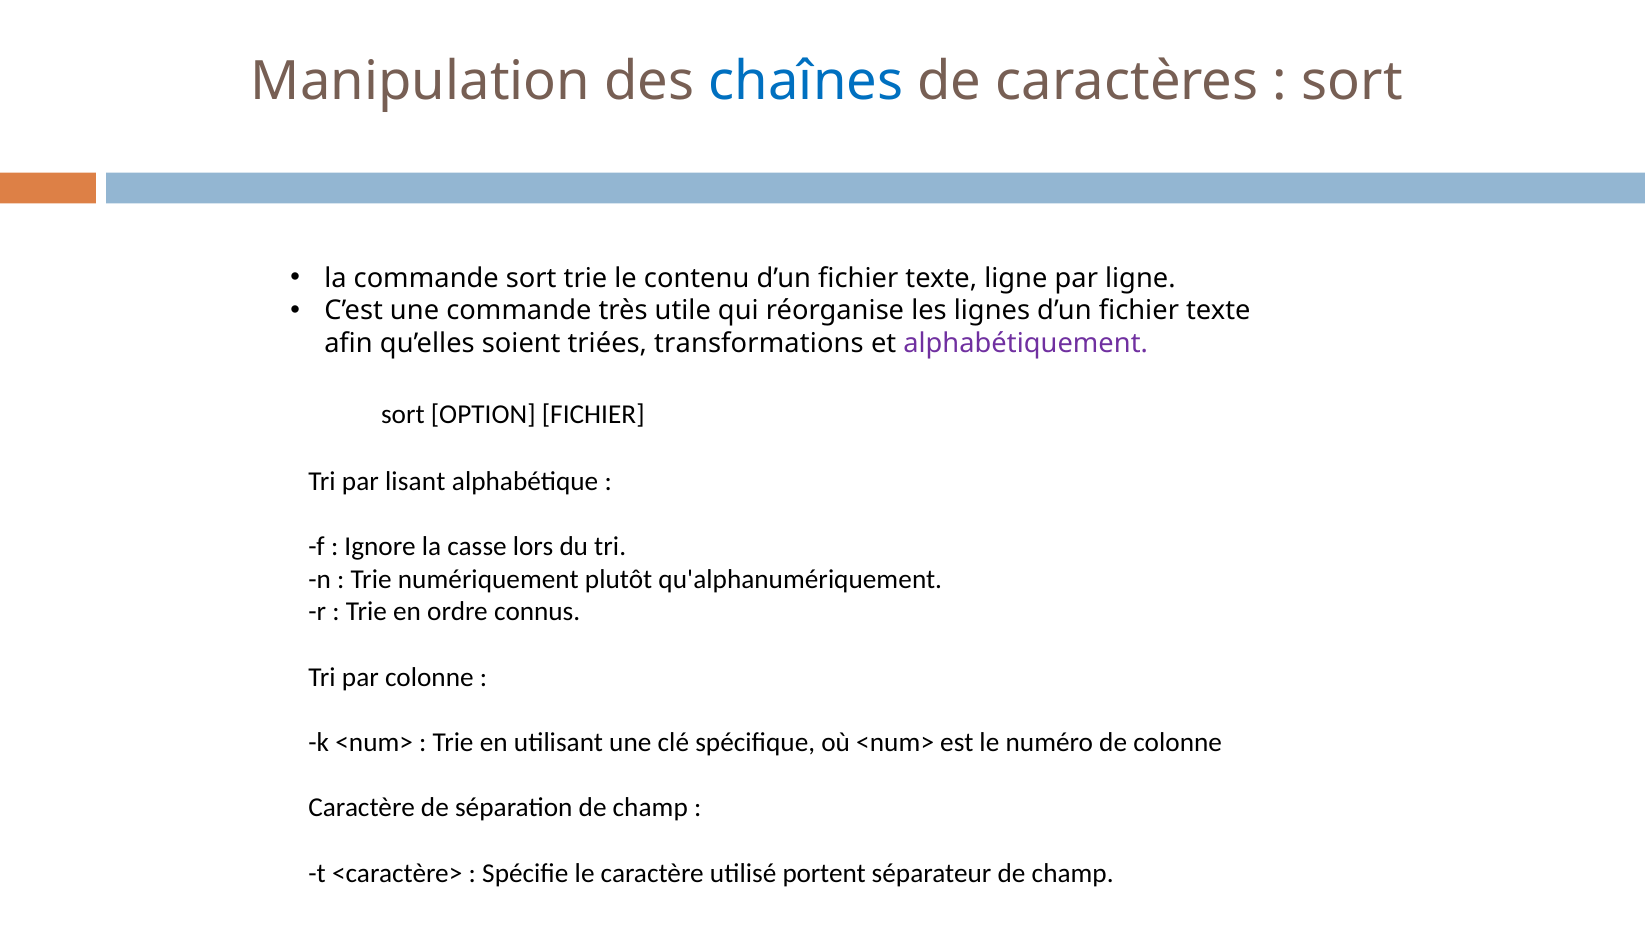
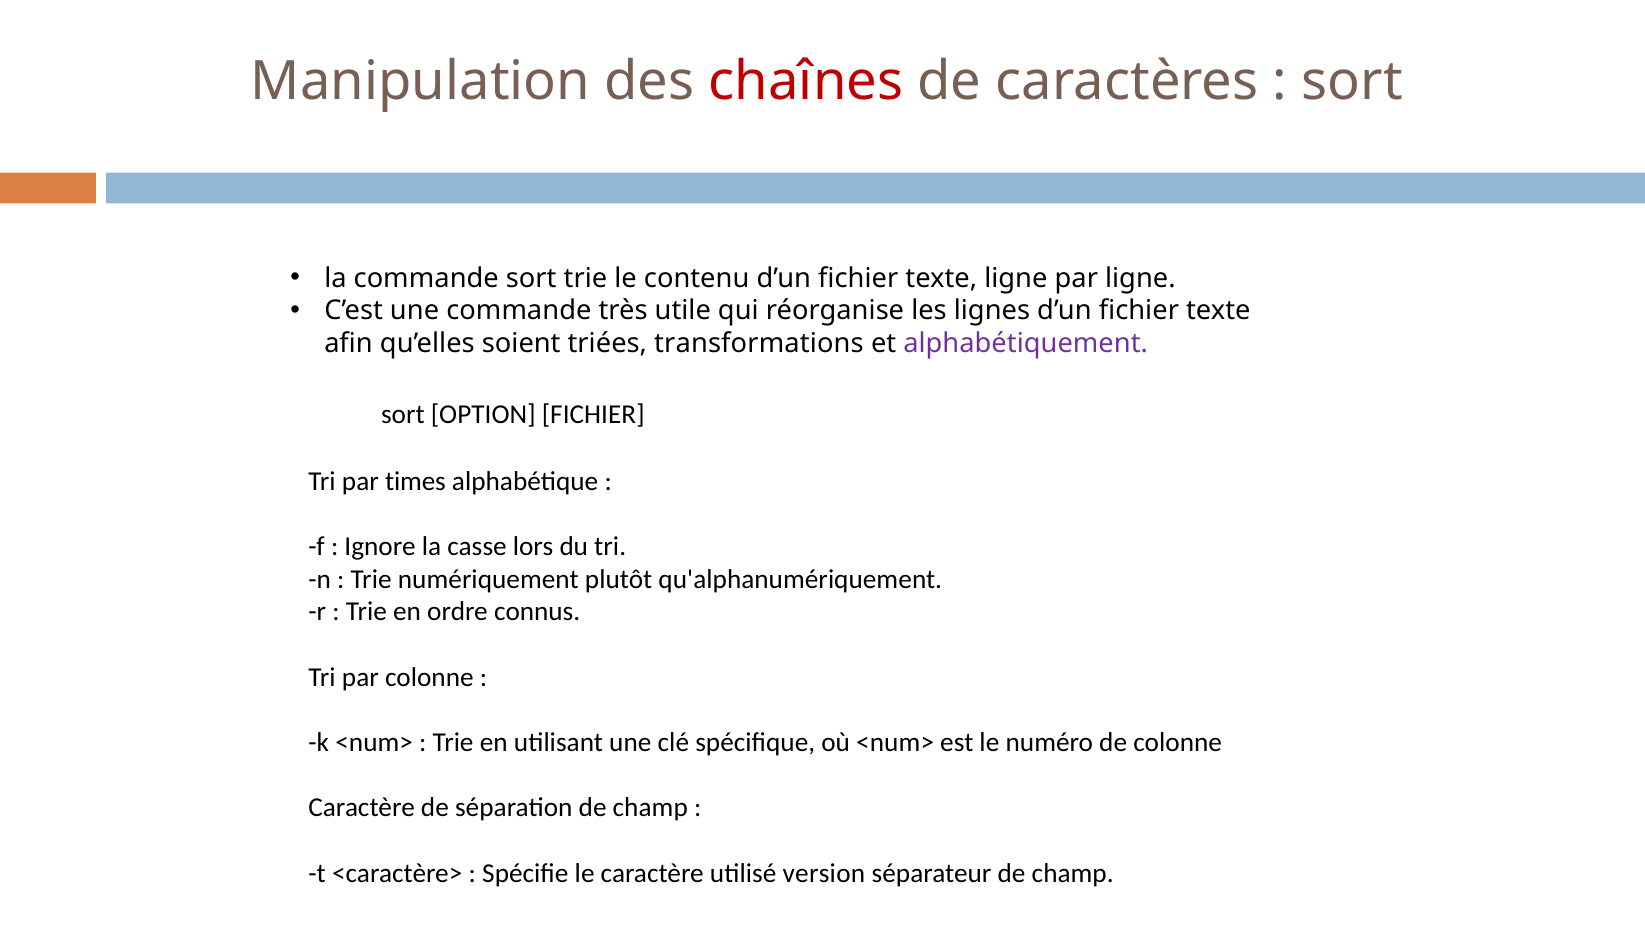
chaînes colour: blue -> red (806, 82)
lisant: lisant -> times (415, 481)
portent: portent -> version (824, 874)
